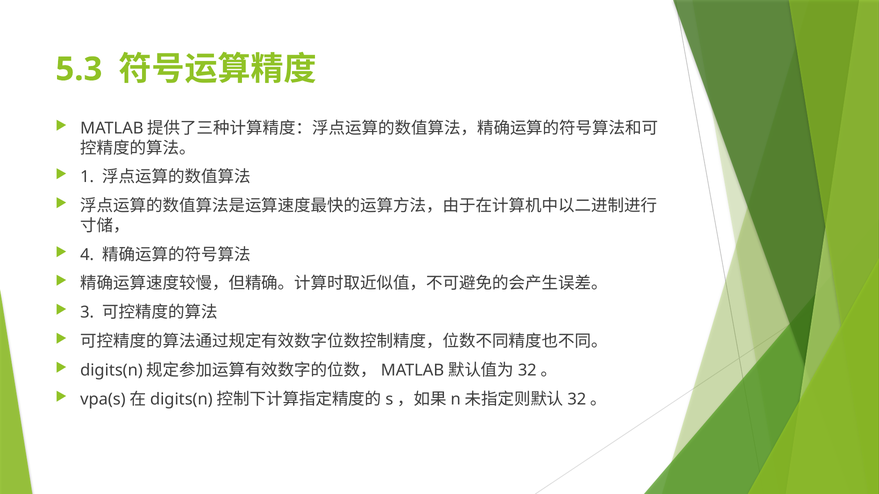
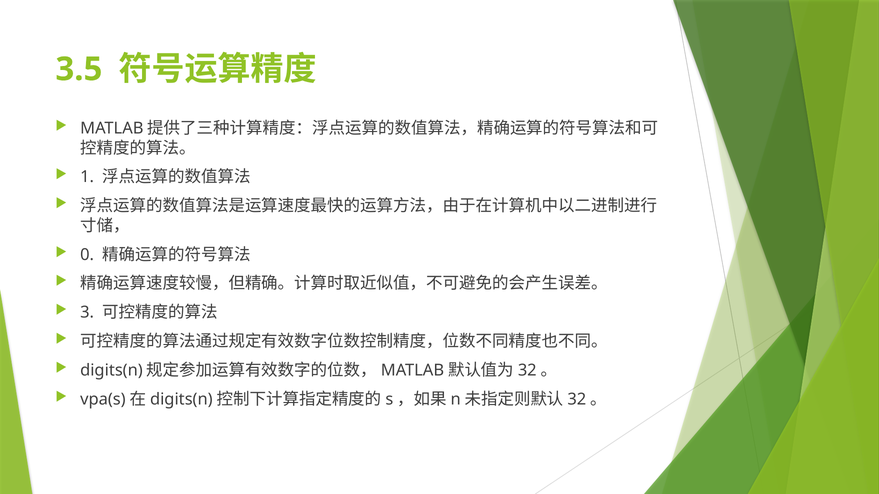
5.3: 5.3 -> 3.5 (79, 69)
4: 4 -> 0 (87, 255)
